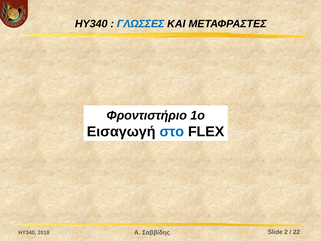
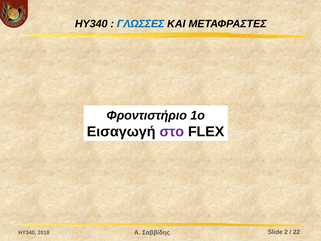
στο colour: blue -> purple (172, 131)
